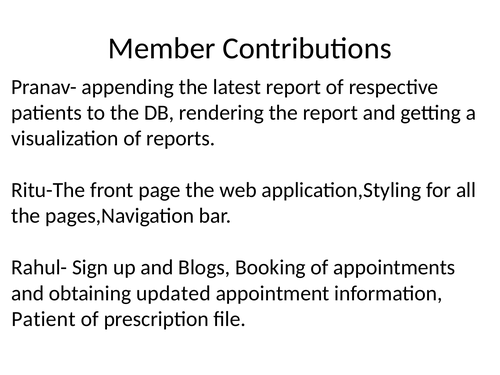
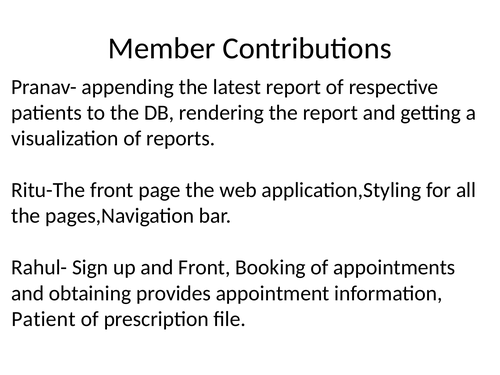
and Blogs: Blogs -> Front (204, 267)
updated: updated -> provides (174, 293)
